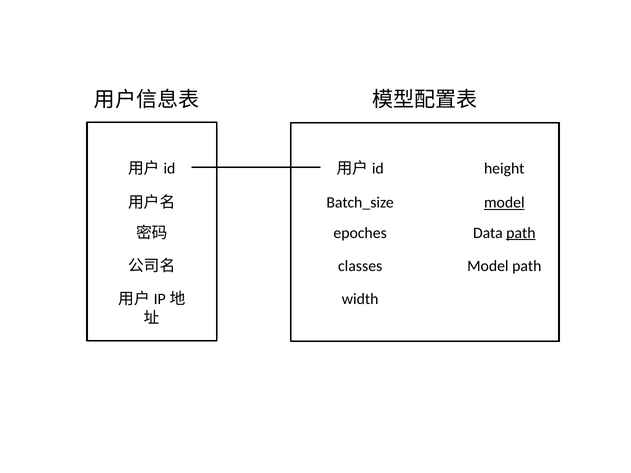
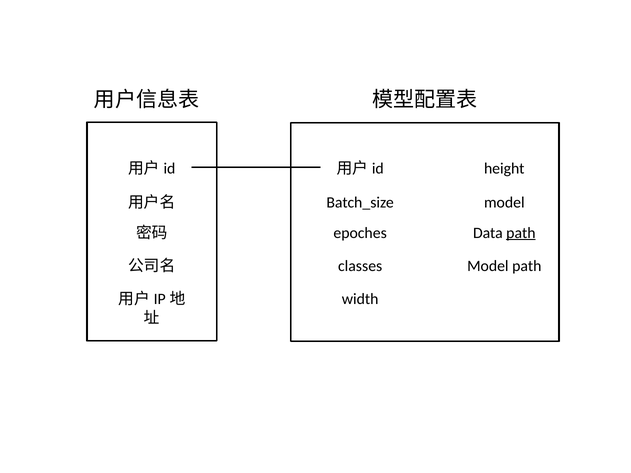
model underline: present -> none (504, 203)
